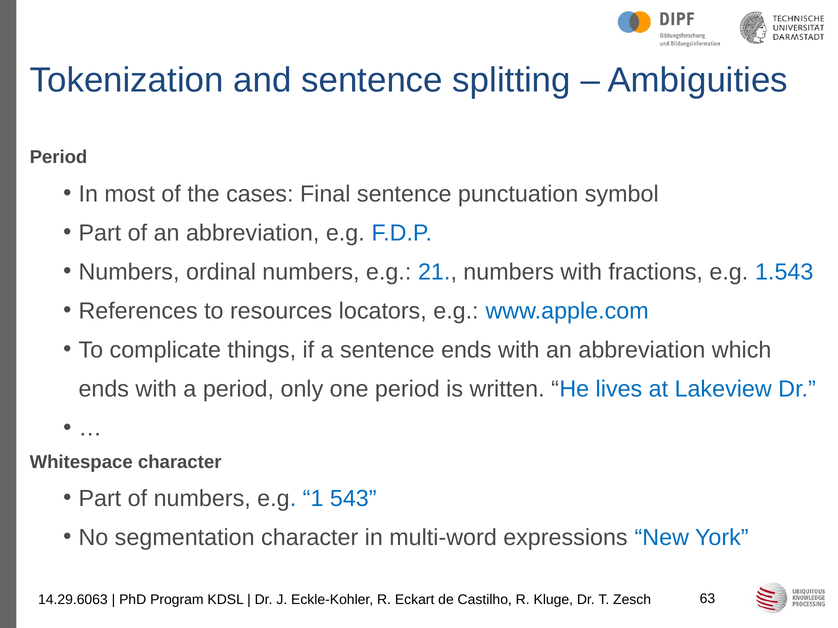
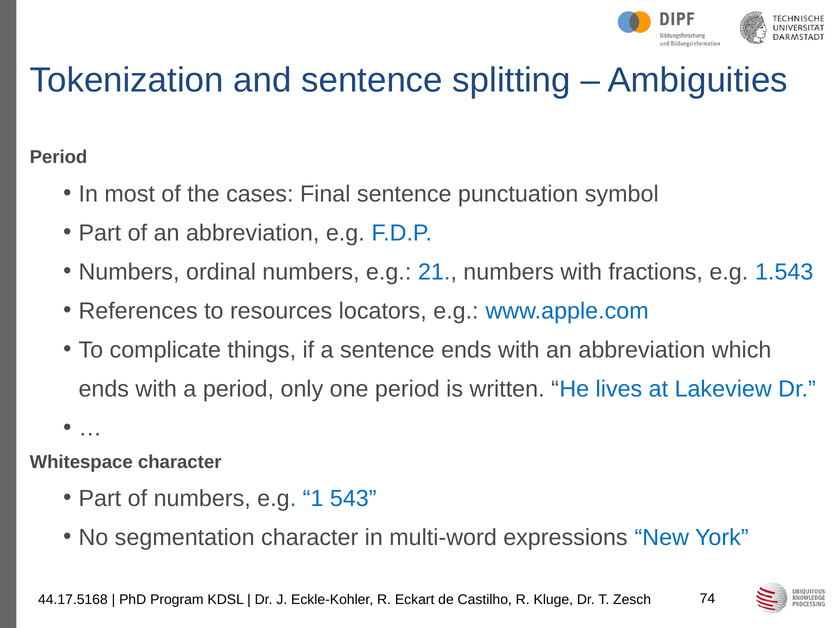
14.29.6063: 14.29.6063 -> 44.17.5168 (73, 600)
63: 63 -> 74 (707, 599)
